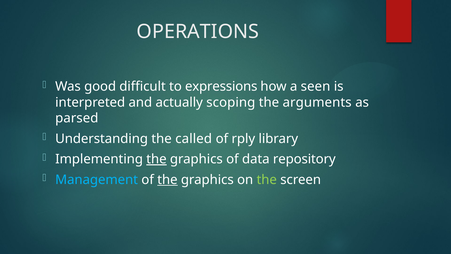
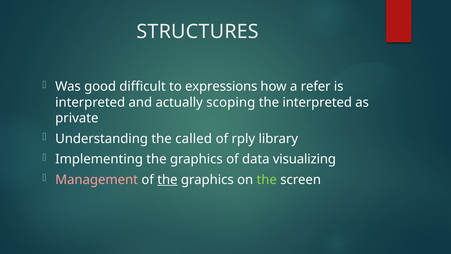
OPERATIONS: OPERATIONS -> STRUCTURES (198, 32)
seen: seen -> refer (316, 86)
the arguments: arguments -> interpreted (317, 102)
parsed: parsed -> private (77, 118)
the underline: present -> none (156, 159)
repository: repository -> visualizing (304, 159)
Management colour: light blue -> pink (97, 179)
